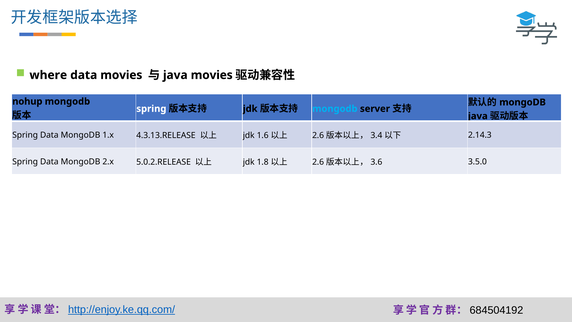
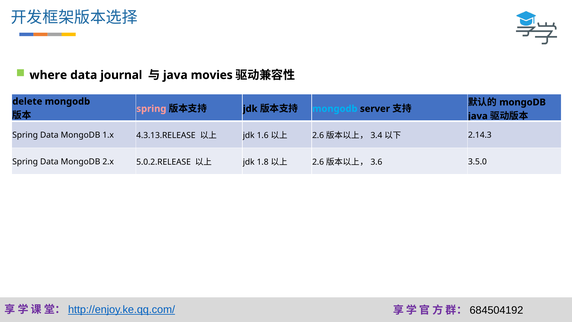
data movies: movies -> journal (121, 75)
nohup: nohup -> delete (27, 101)
spring colour: white -> pink (151, 109)
